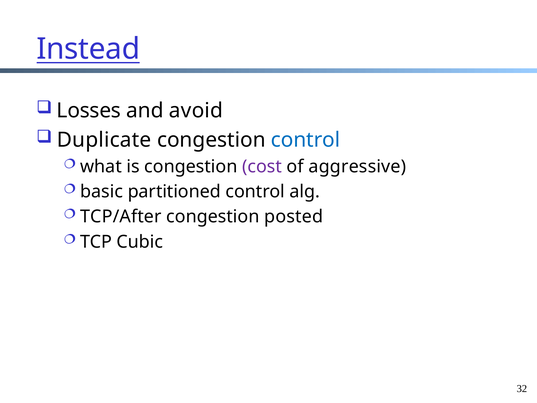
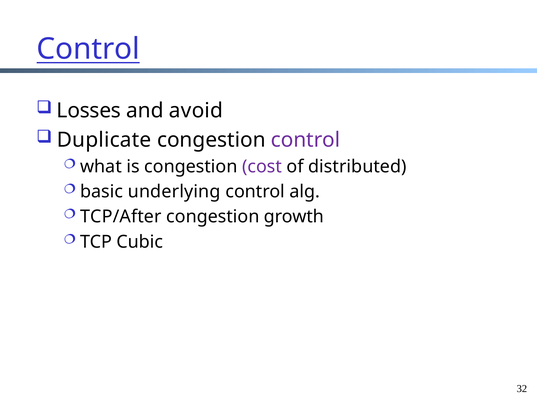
Instead: Instead -> Control (88, 49)
control colour: blue -> purple (306, 140)
aggressive: aggressive -> distributed (357, 167)
partitioned: partitioned -> underlying (174, 192)
posted: posted -> growth (294, 217)
